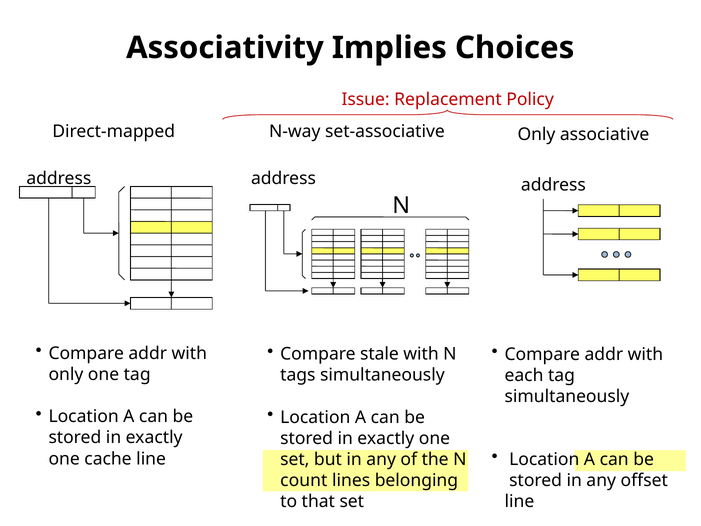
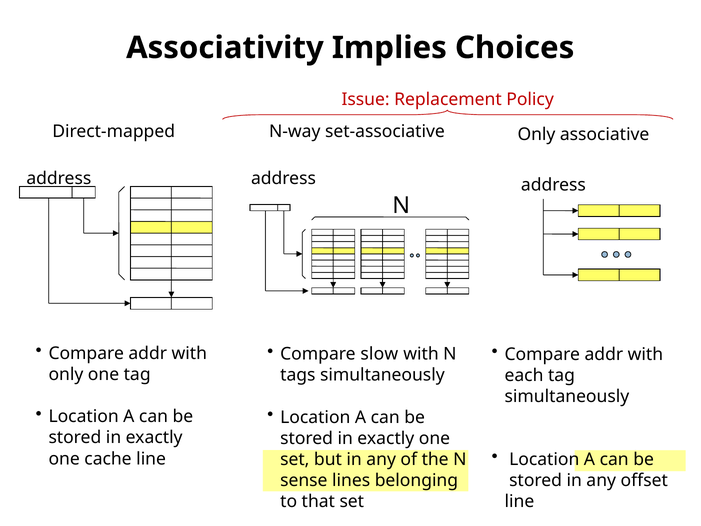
stale: stale -> slow (379, 354)
count: count -> sense (304, 480)
